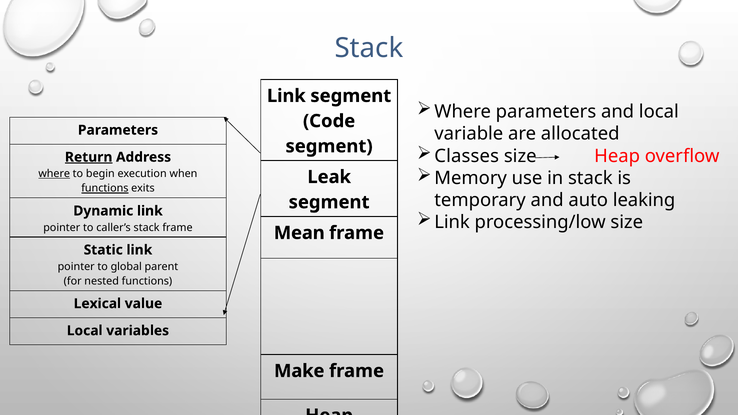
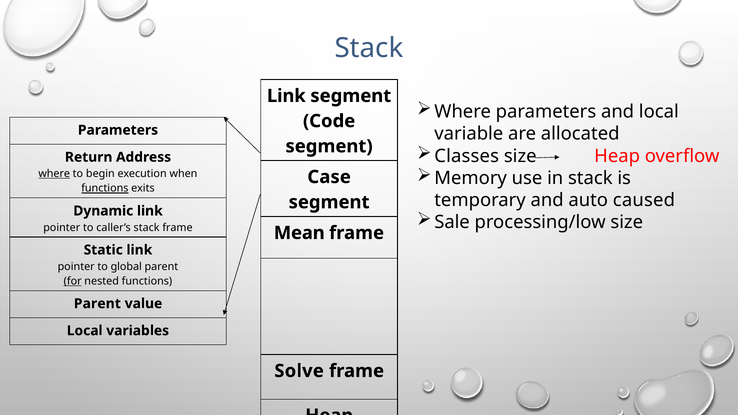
Return underline: present -> none (89, 157)
Leak: Leak -> Case (329, 177)
leaking: leaking -> caused (644, 200)
Link: Link -> Sale (452, 222)
for underline: none -> present (73, 281)
Lexical: Lexical -> Parent (97, 304)
Make: Make -> Solve (299, 371)
